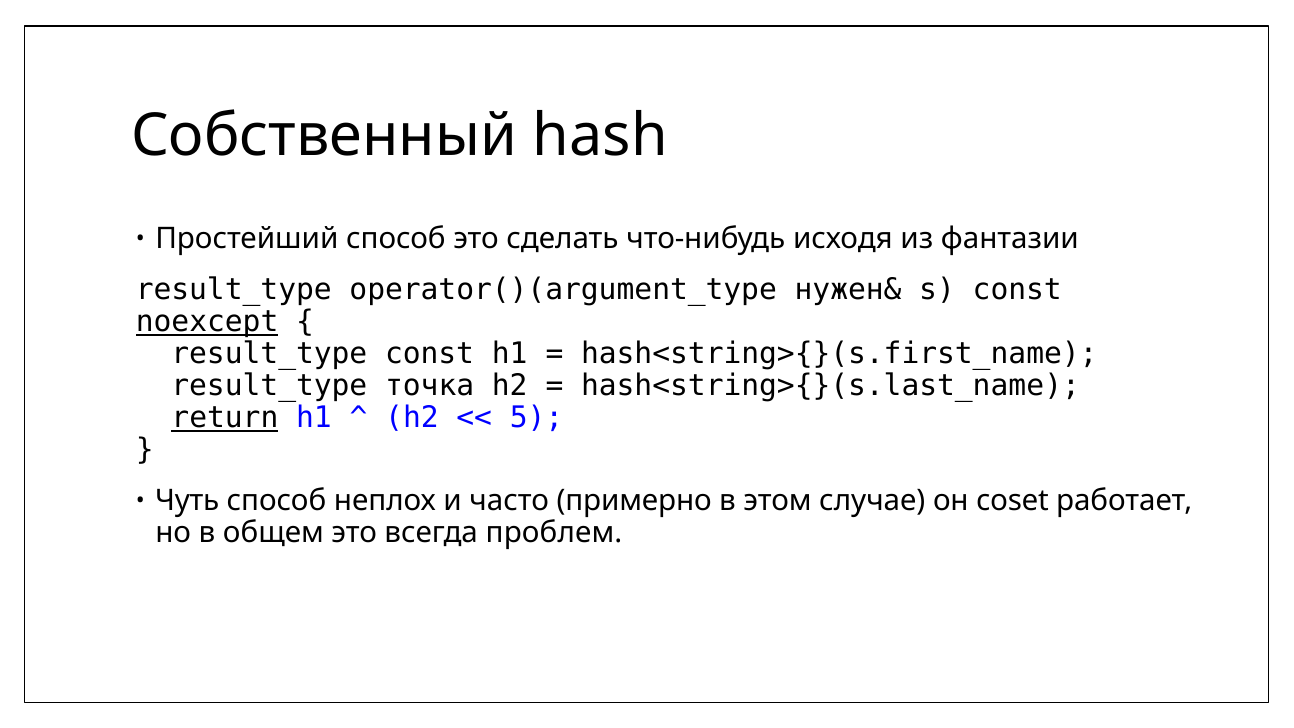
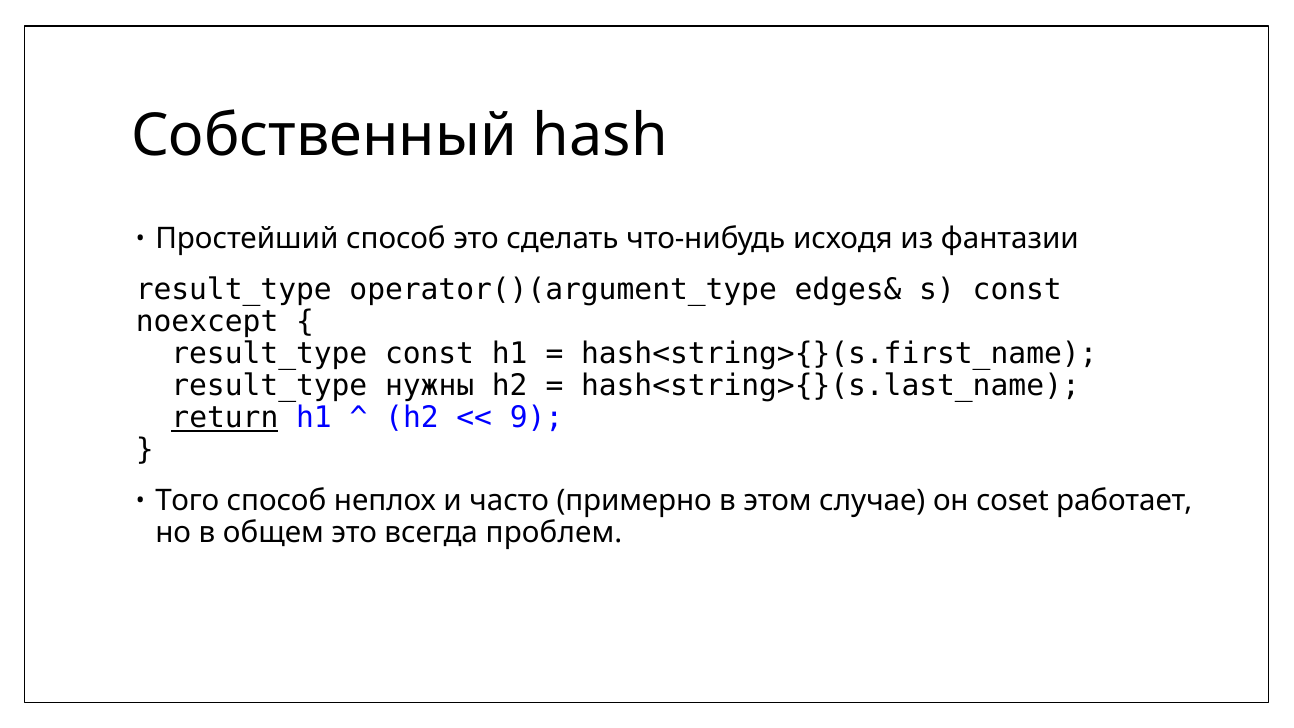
нужен&: нужен& -> edges& (848, 290)
noexcept underline: present -> none (207, 322)
точка: точка -> нужны (430, 386)
5: 5 -> 9 (537, 418)
Чуть: Чуть -> Того (187, 501)
